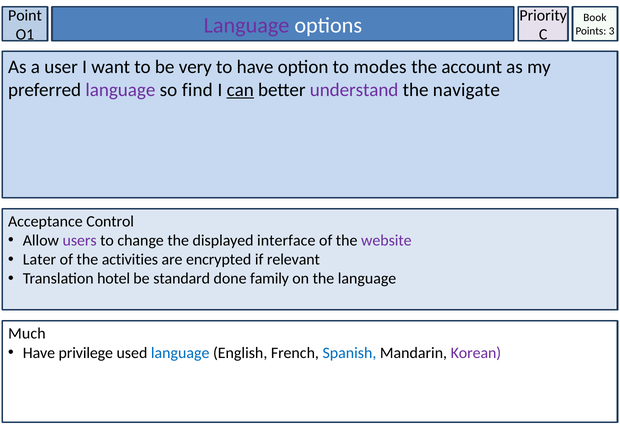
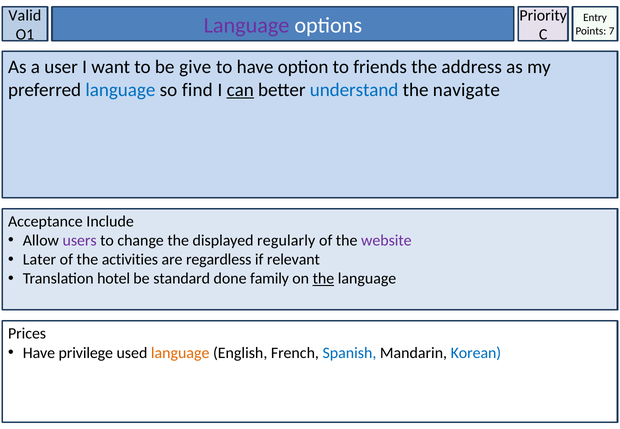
Point: Point -> Valid (25, 15)
Book: Book -> Entry (595, 18)
3: 3 -> 7 (612, 31)
very: very -> give (195, 67)
modes: modes -> friends (380, 67)
account: account -> address (472, 67)
language colour: purple -> blue (120, 90)
understand colour: purple -> blue (354, 90)
Control: Control -> Include (110, 222)
interface: interface -> regularly (286, 241)
encrypted: encrypted -> regardless (219, 260)
the underline: none -> present (323, 279)
Much: Much -> Prices (27, 334)
language colour: blue -> orange (180, 353)
Korean colour: purple -> blue (476, 353)
